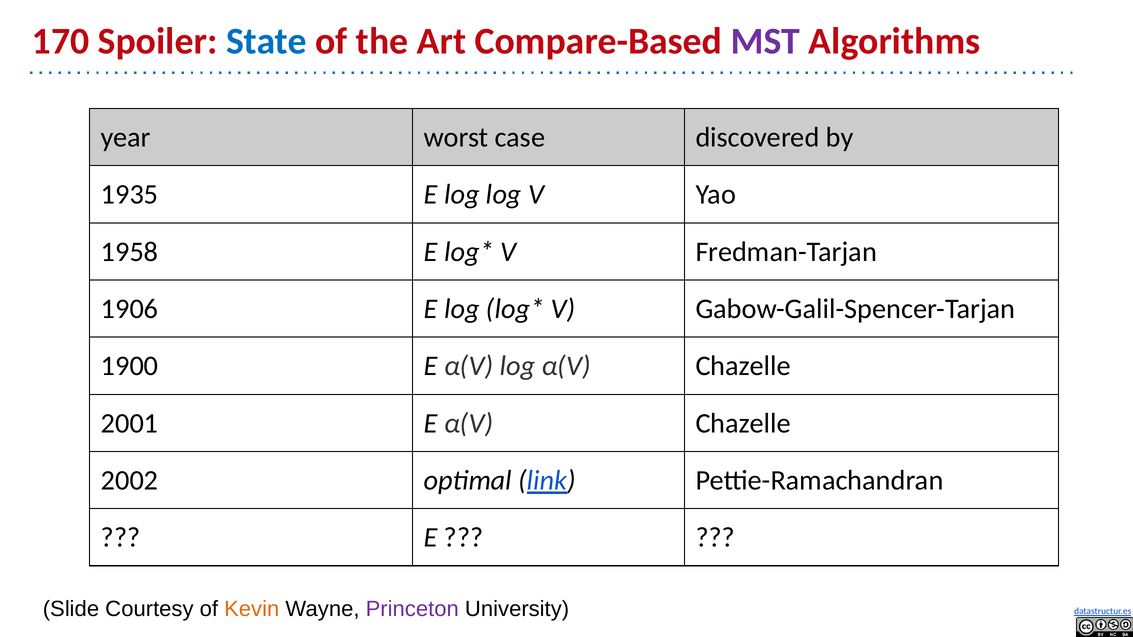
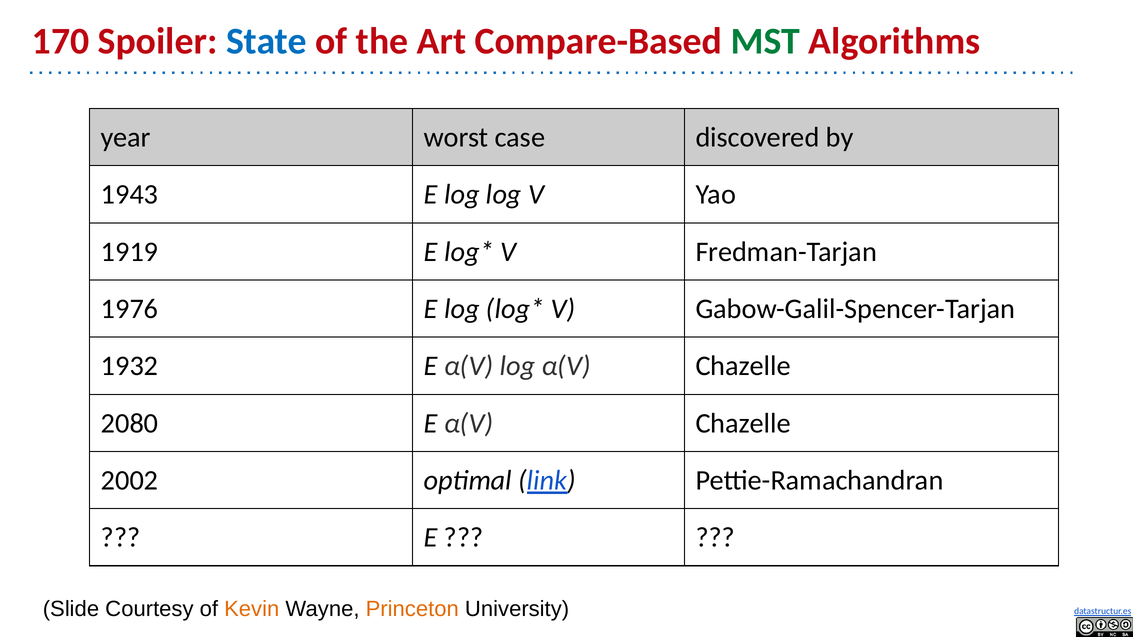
MST colour: purple -> green (765, 41)
1935: 1935 -> 1943 (130, 195)
1958: 1958 -> 1919 (130, 252)
1906: 1906 -> 1976 (130, 309)
1900: 1900 -> 1932 (130, 366)
2001: 2001 -> 2080 (130, 423)
Princeton colour: purple -> orange (412, 609)
